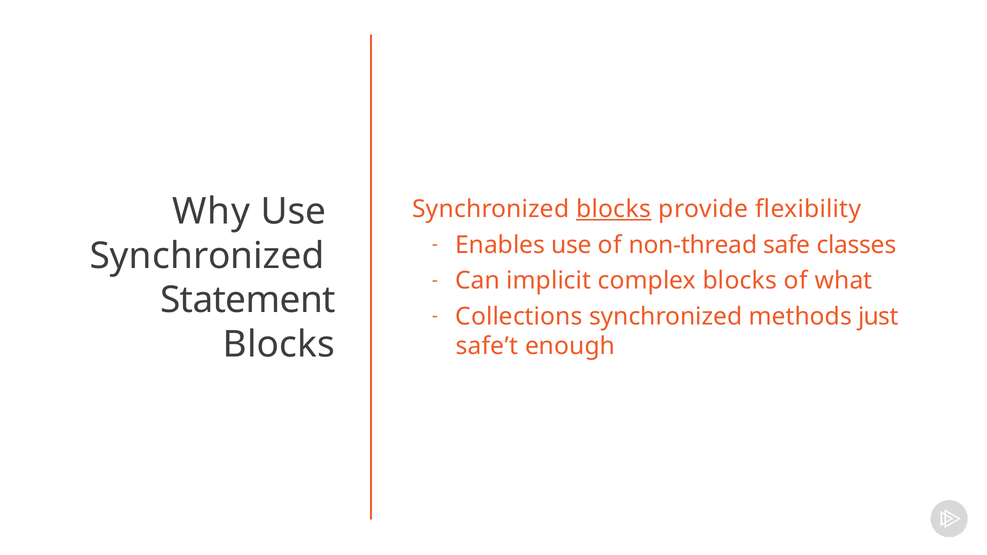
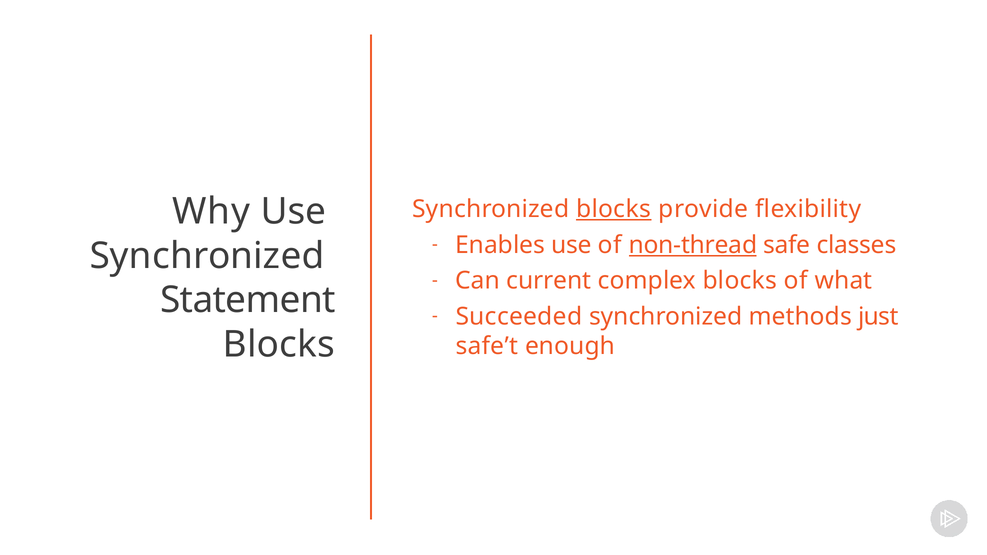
non-thread underline: none -> present (693, 245)
implicit: implicit -> current (549, 281)
Collections: Collections -> Succeeded (519, 317)
